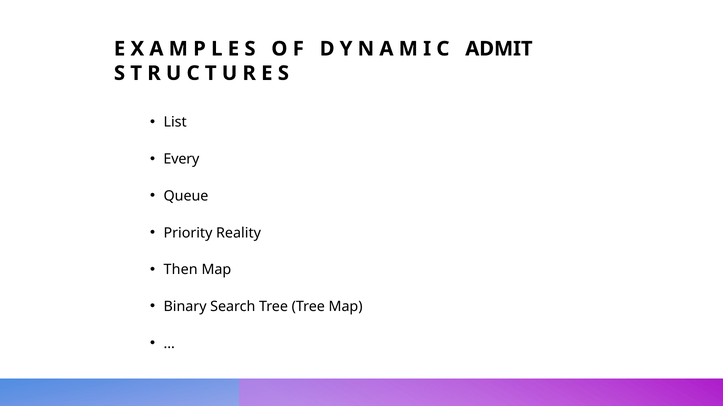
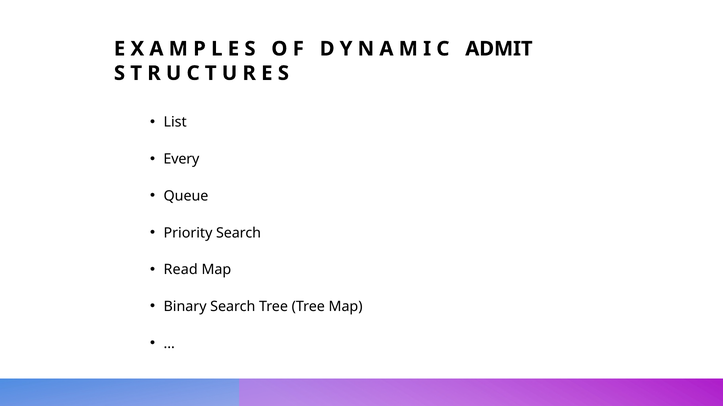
Priority Reality: Reality -> Search (239, 233)
Then: Then -> Read (181, 270)
